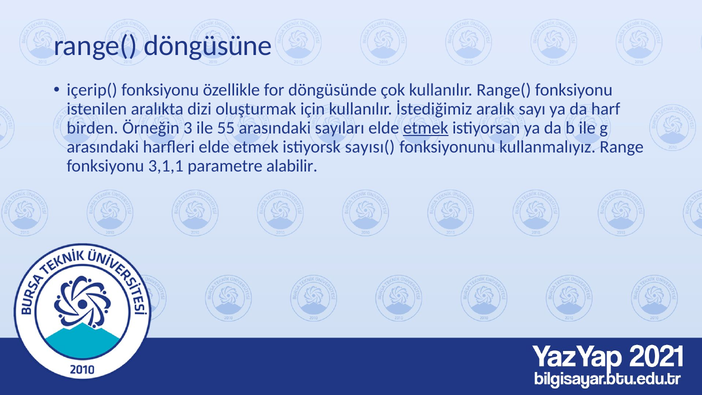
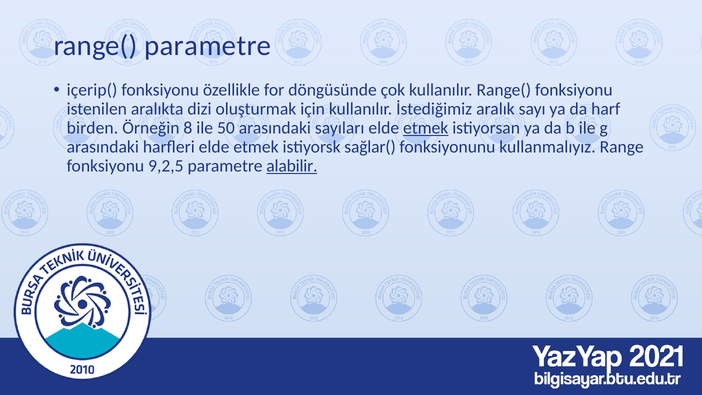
range( döngüsüne: döngüsüne -> parametre (208, 46)
3: 3 -> 8 (188, 128)
55: 55 -> 50 (226, 128)
sayısı(: sayısı( -> sağlar( (370, 147)
3,1,1: 3,1,1 -> 9,2,5 (166, 166)
alabilir underline: none -> present (292, 166)
